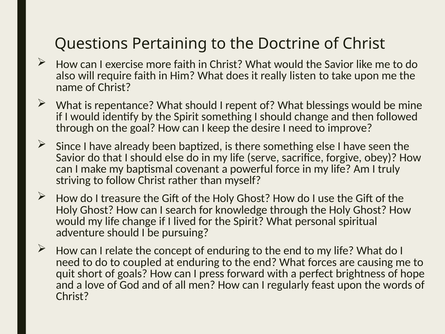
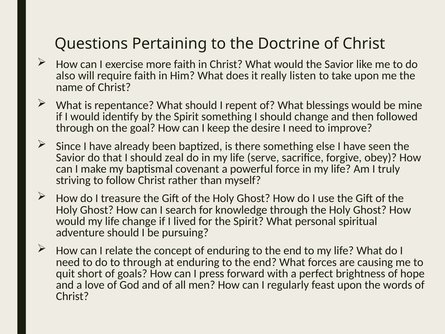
should else: else -> zeal (174, 157)
to coupled: coupled -> through (142, 262)
